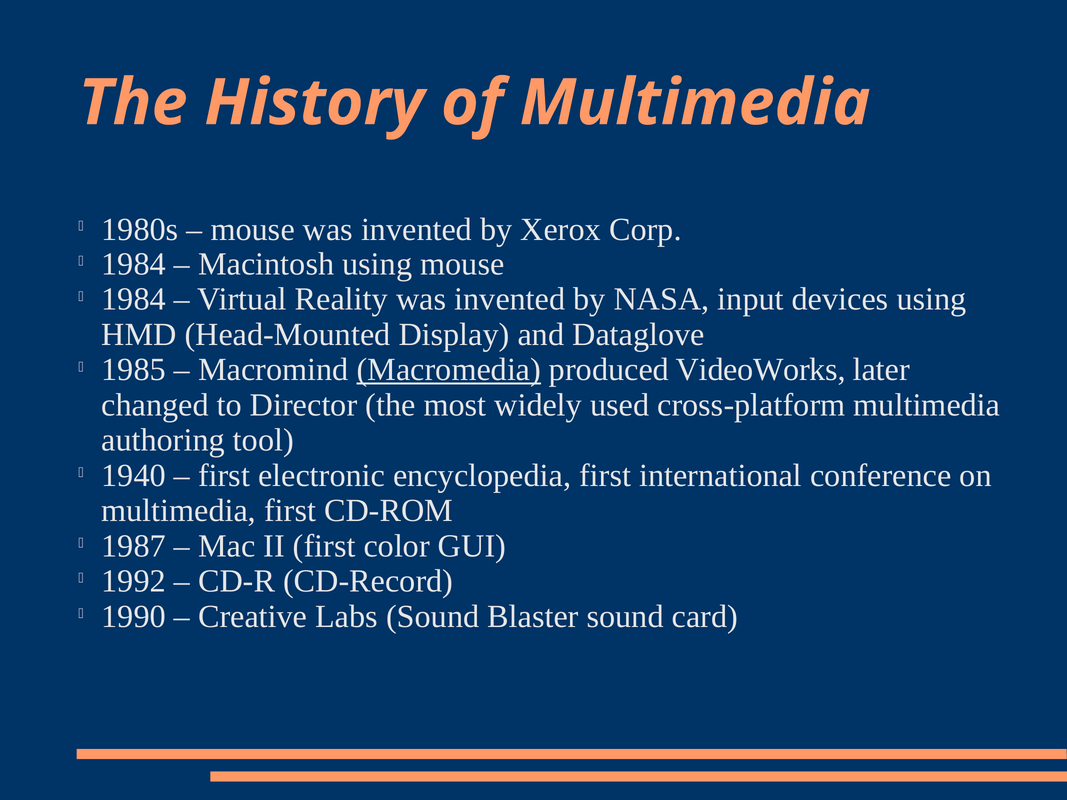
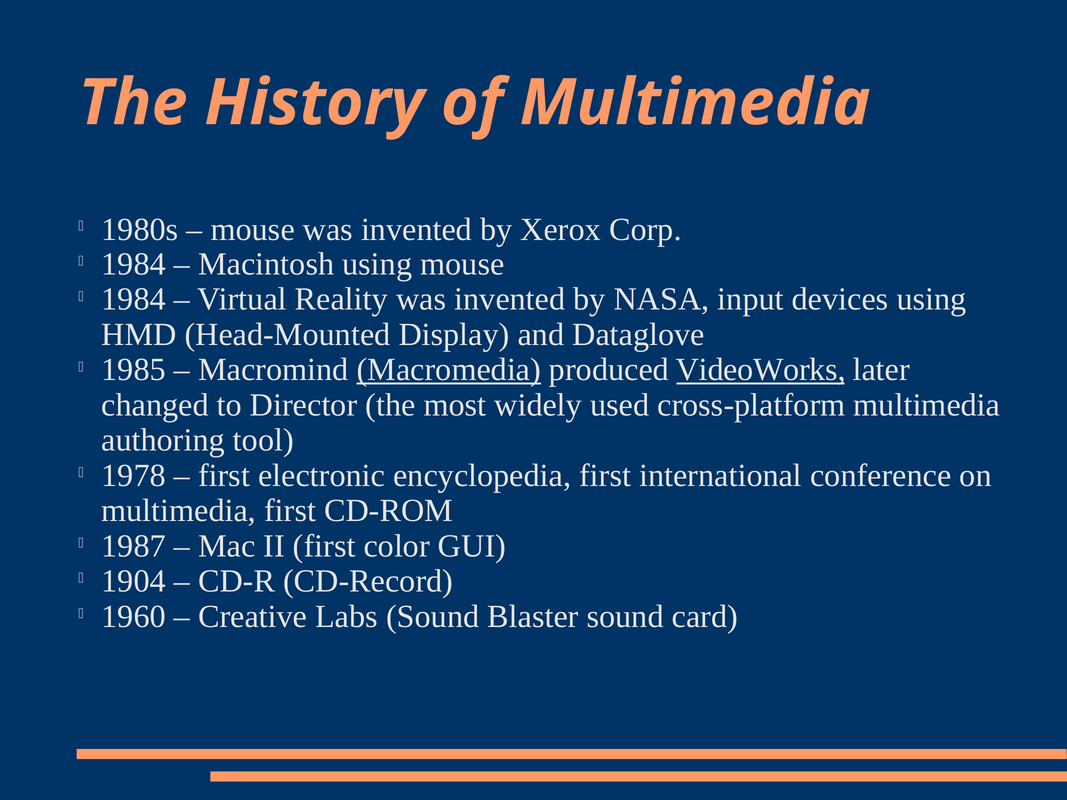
VideoWorks underline: none -> present (761, 370)
1940: 1940 -> 1978 (134, 476)
1992: 1992 -> 1904 (134, 581)
1990: 1990 -> 1960 (134, 617)
